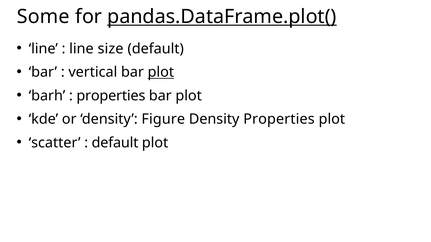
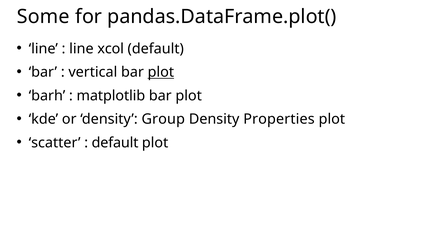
pandas.DataFrame.plot( underline: present -> none (222, 17)
size: size -> xcol (111, 49)
properties: properties -> matplotlib (111, 96)
Figure: Figure -> Group (163, 119)
